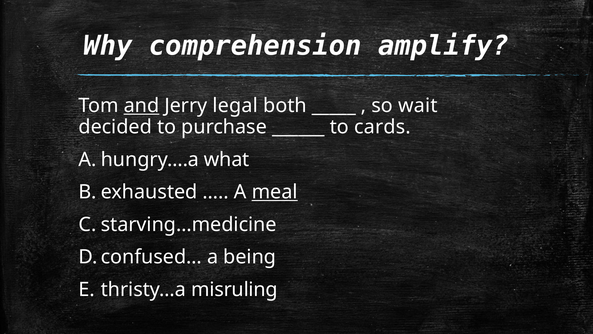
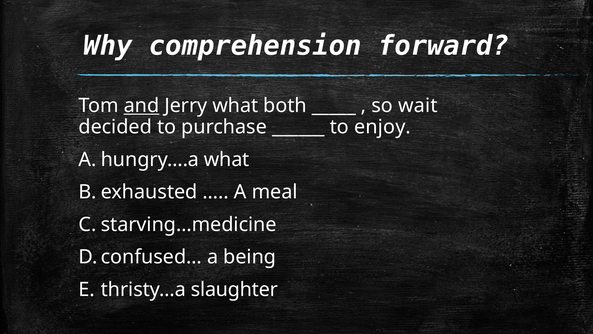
amplify: amplify -> forward (443, 46)
Jerry legal: legal -> what (235, 105)
cards: cards -> enjoy (383, 127)
meal underline: present -> none (275, 192)
misruling: misruling -> slaughter (234, 289)
